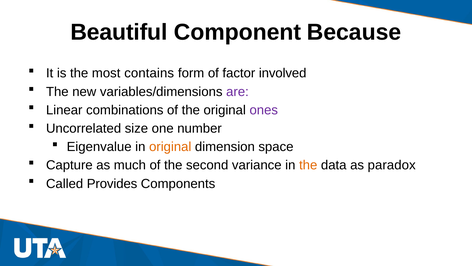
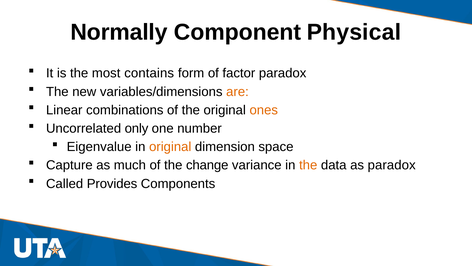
Beautiful: Beautiful -> Normally (119, 32)
Because: Because -> Physical (354, 32)
factor involved: involved -> paradox (283, 73)
are colour: purple -> orange (237, 92)
ones colour: purple -> orange (264, 110)
size: size -> only (137, 128)
second: second -> change (207, 165)
